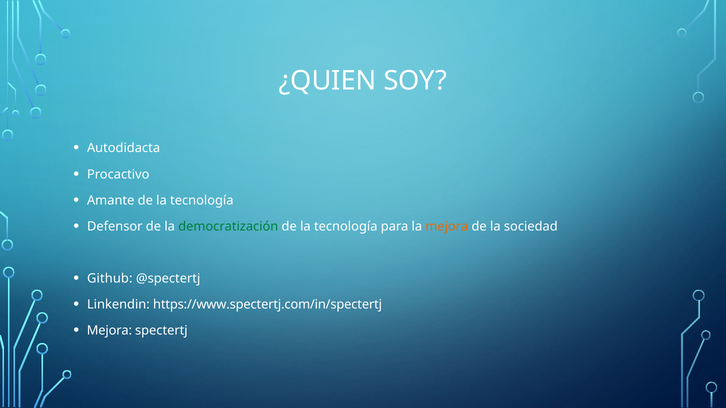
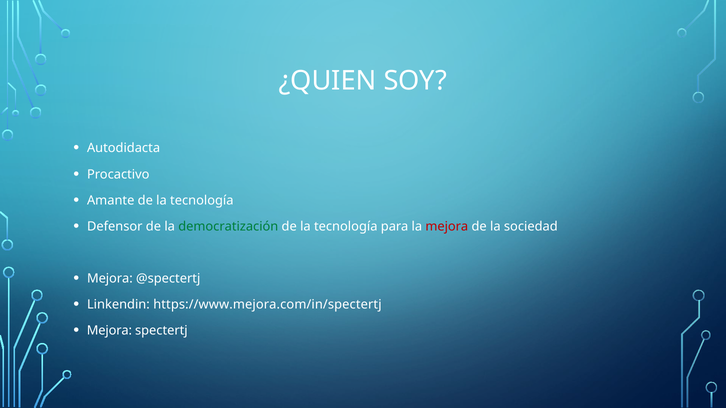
mejora colour: orange -> red (447, 227)
Github: Github -> Mejora (110, 279)
https://www.spectertj.com/in/spectertj: https://www.spectertj.com/in/spectertj -> https://www.mejora.com/in/spectertj (267, 305)
